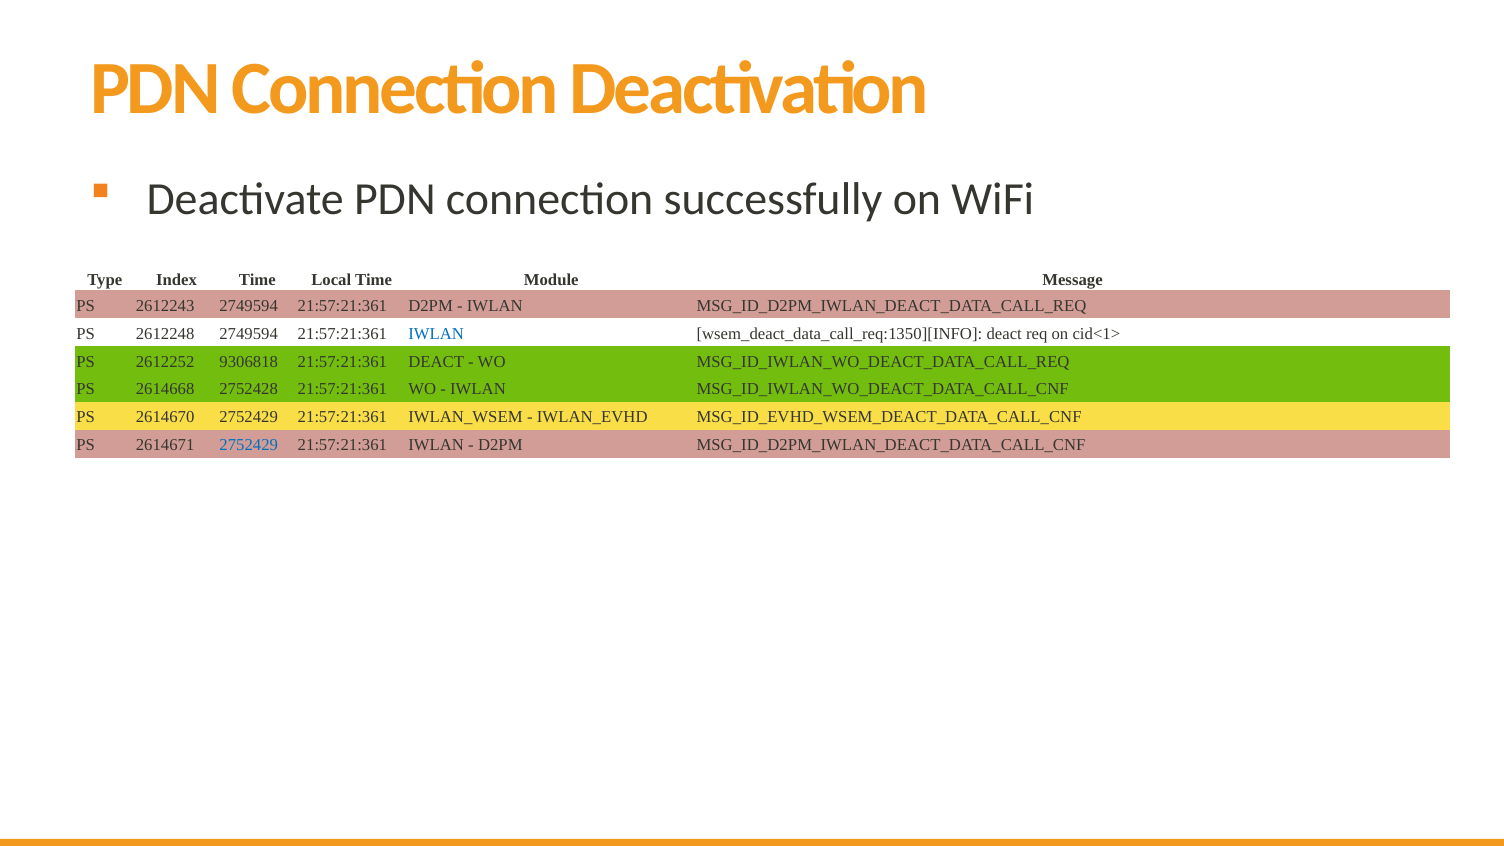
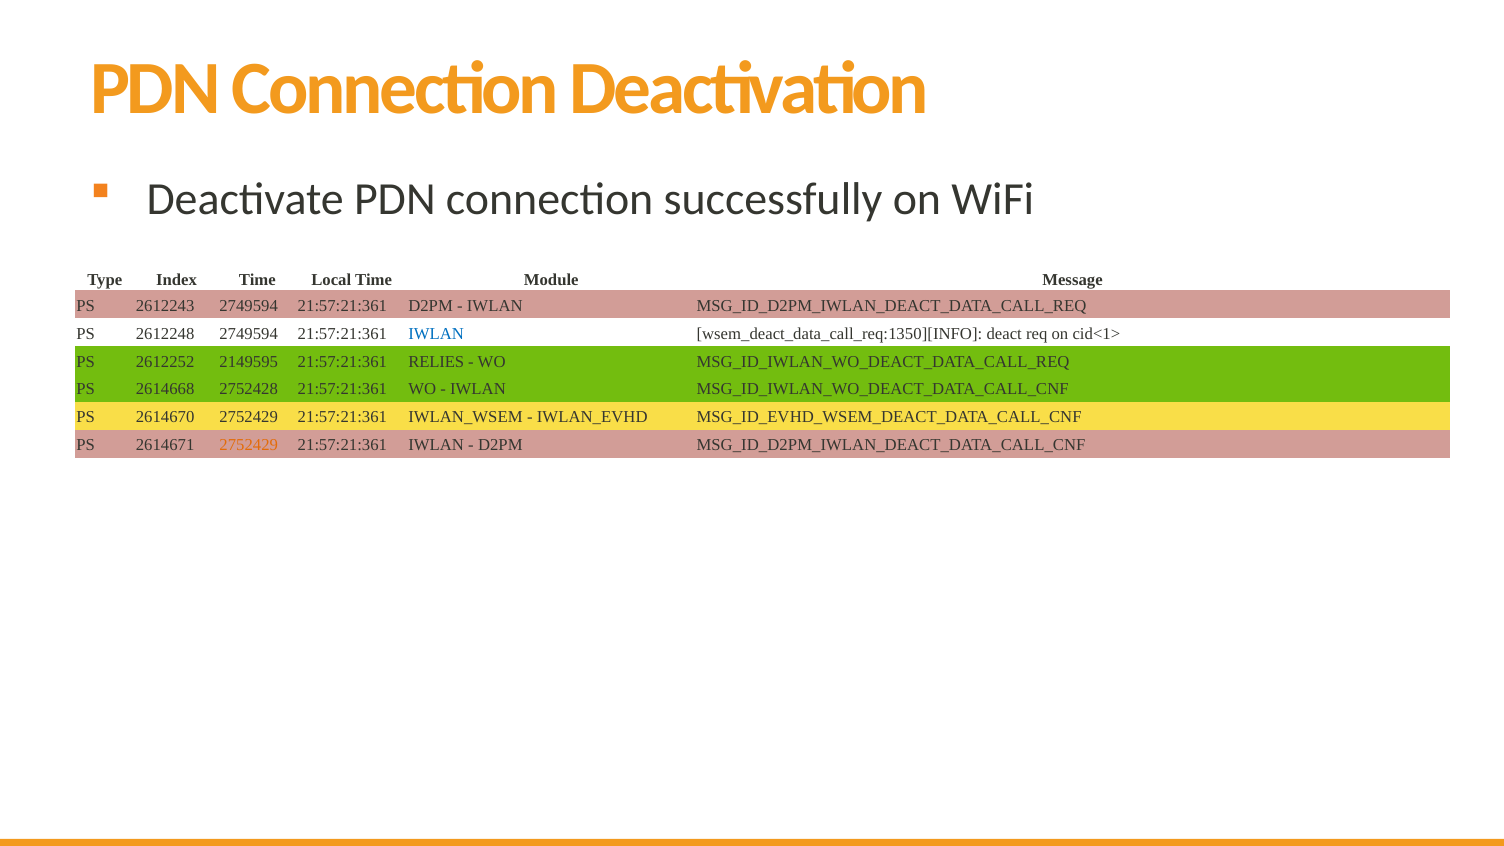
9306818: 9306818 -> 2149595 (249, 362)
21:57:21:361 DEACT: DEACT -> RELIES (436, 362)
2752429 colour: blue -> orange (249, 445)
